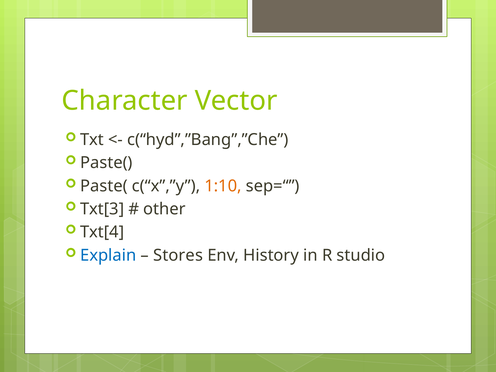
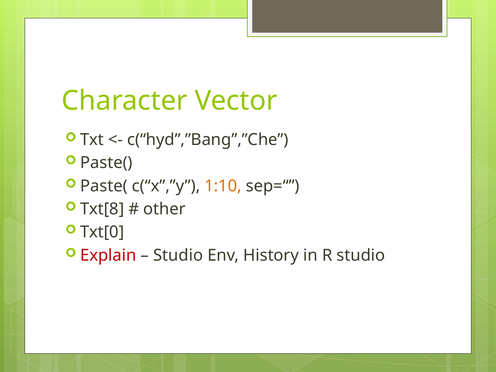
Txt[3: Txt[3 -> Txt[8 (102, 209)
Txt[4: Txt[4 -> Txt[0 (102, 232)
Explain colour: blue -> red (108, 255)
Stores: Stores -> Studio (178, 255)
